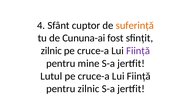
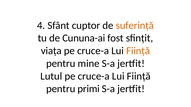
zilnic: zilnic -> viața (51, 51)
Ființă colour: purple -> orange (138, 51)
pentru zilnic: zilnic -> primi (89, 89)
